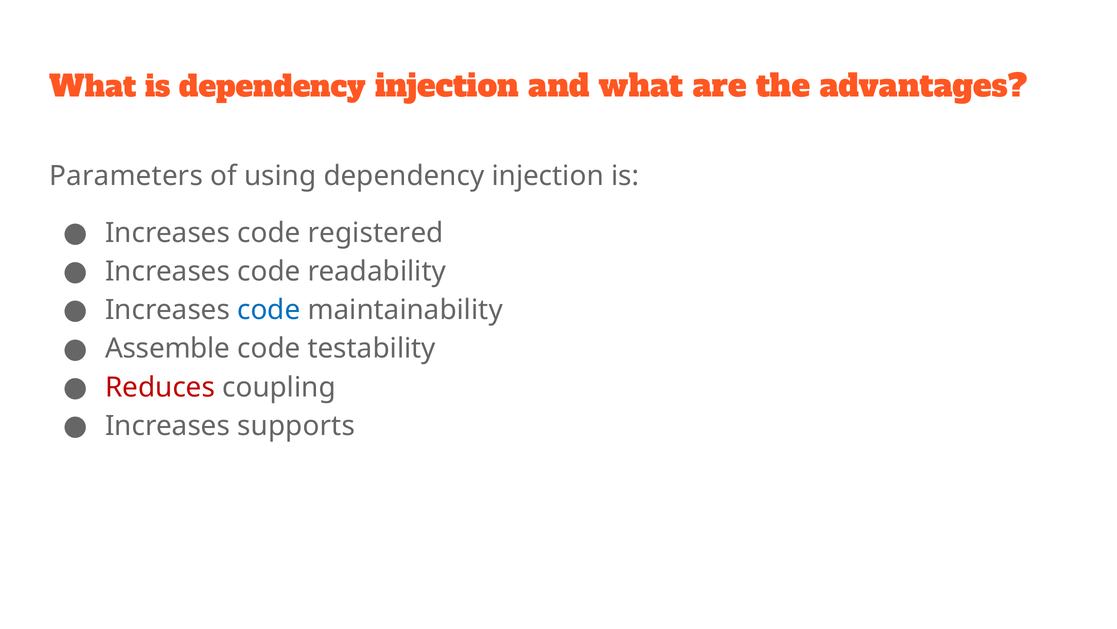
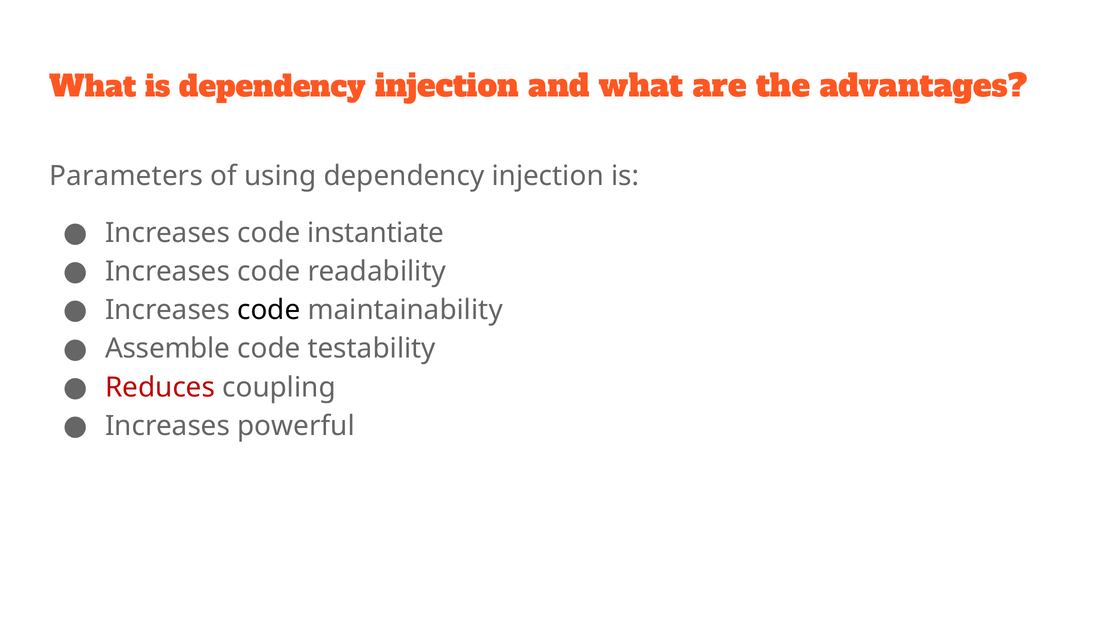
registered: registered -> instantiate (376, 233)
code colour: blue -> black (269, 310)
supports: supports -> powerful (296, 425)
